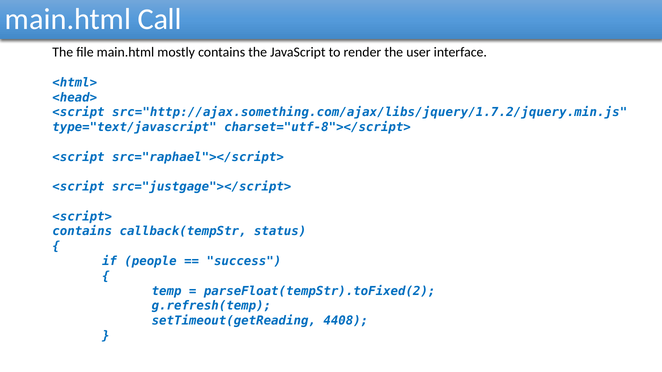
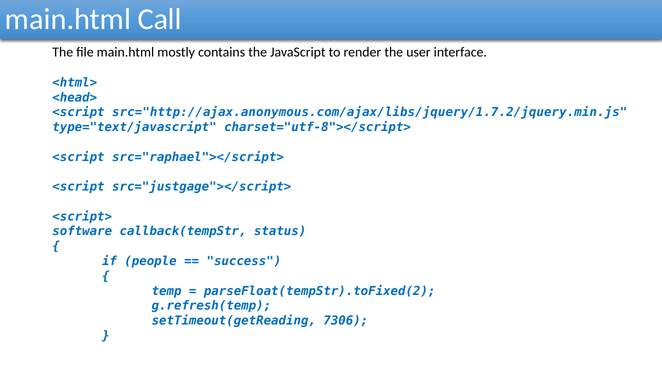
src="http://ajax.something.com/ajax/libs/jquery/1.7.2/jquery.min.js: src="http://ajax.something.com/ajax/libs/jquery/1.7.2/jquery.min.js -> src="http://ajax.anonymous.com/ajax/libs/jquery/1.7.2/jquery.min.js (370, 112)
contains: contains -> software (82, 232)
4408: 4408 -> 7306 (346, 321)
